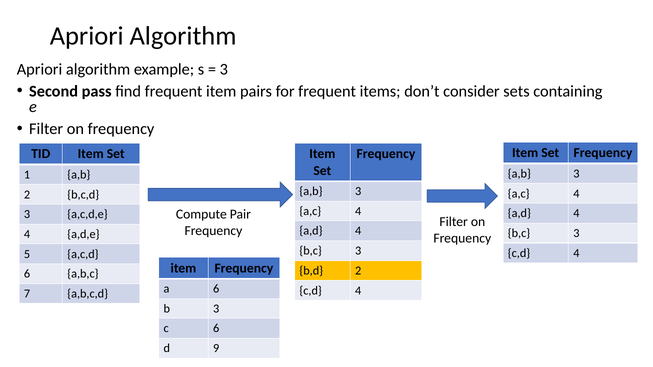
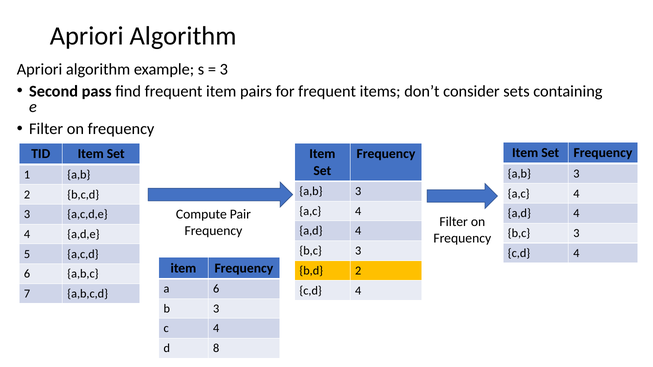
c 6: 6 -> 4 (216, 329)
9: 9 -> 8 (216, 349)
